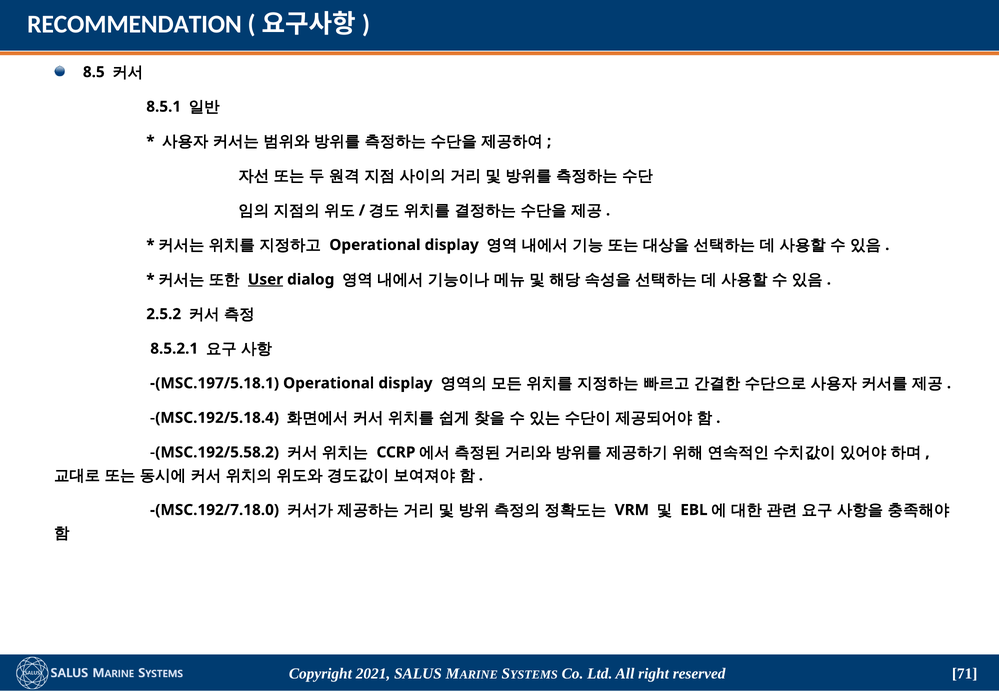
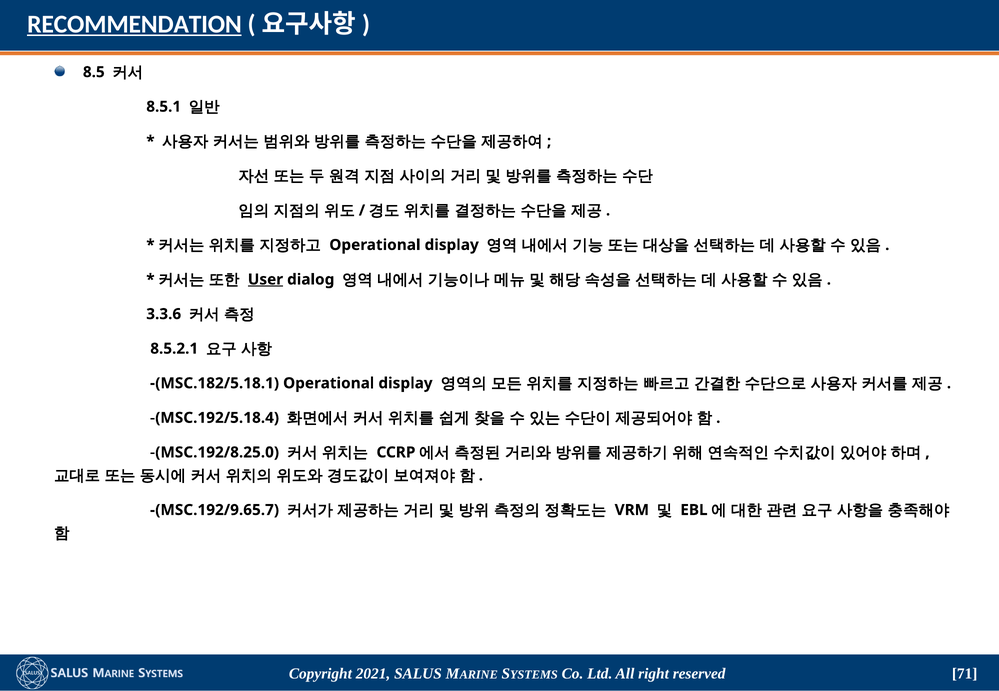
RECOMMENDATION underline: none -> present (135, 24)
2.5.2: 2.5.2 -> 3.3.6 (164, 314)
-(MSC.197/5.18.1: -(MSC.197/5.18.1 -> -(MSC.182/5.18.1 (215, 384)
-(MSC.192/5.58.2: -(MSC.192/5.58.2 -> -(MSC.192/8.25.0 (215, 453)
-(MSC.192/7.18.0: -(MSC.192/7.18.0 -> -(MSC.192/9.65.7 (215, 510)
